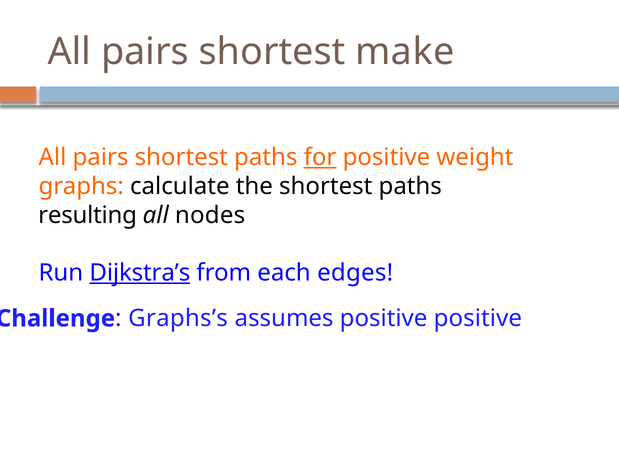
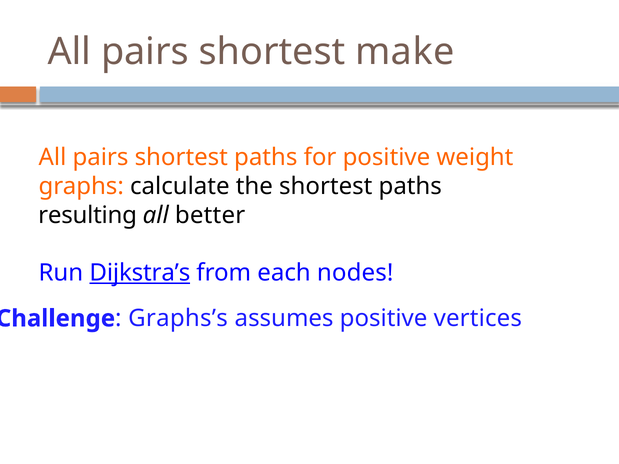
for underline: present -> none (320, 158)
nodes: nodes -> better (210, 215)
edges: edges -> nodes (355, 273)
positive positive: positive -> vertices (478, 319)
